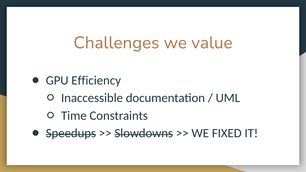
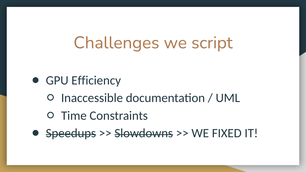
value: value -> script (212, 43)
